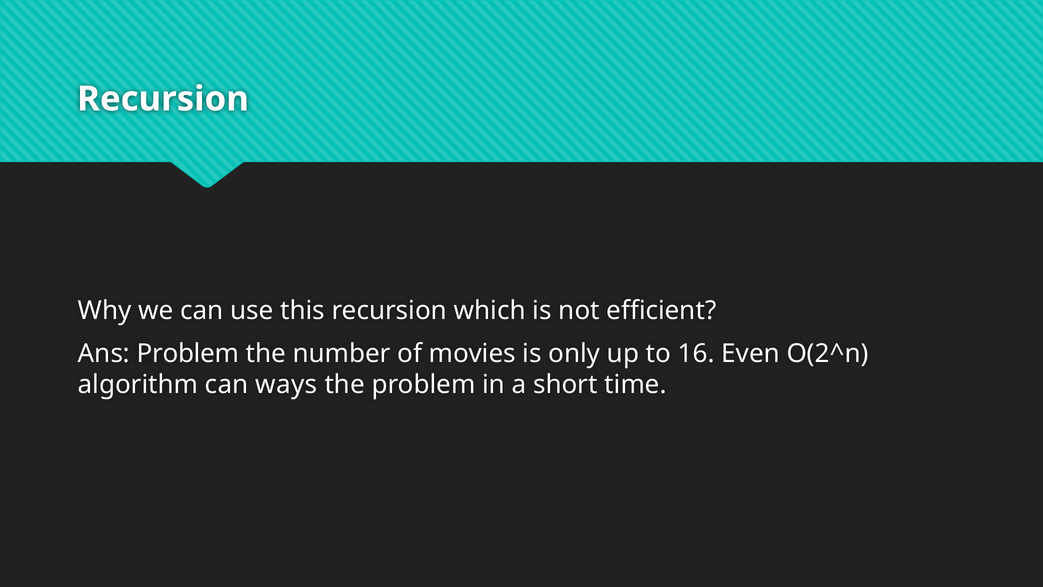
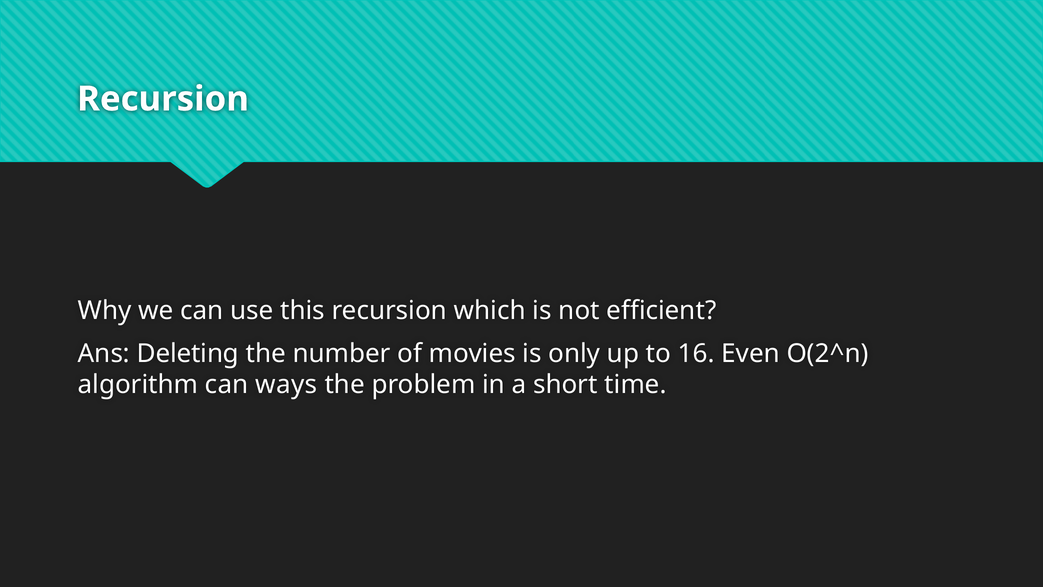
Ans Problem: Problem -> Deleting (188, 353)
